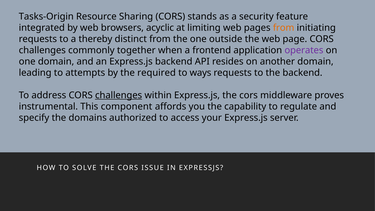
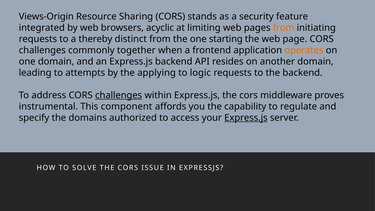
Tasks-Origin: Tasks-Origin -> Views-Origin (46, 17)
outside: outside -> starting (226, 39)
operates colour: purple -> orange (304, 50)
required: required -> applying (157, 73)
ways: ways -> logic (200, 73)
Express.js underline: none -> present (246, 118)
